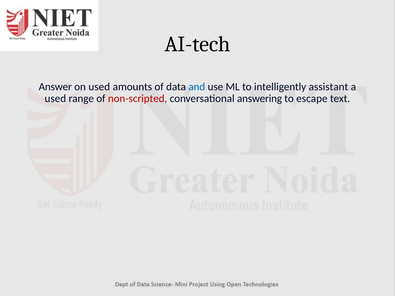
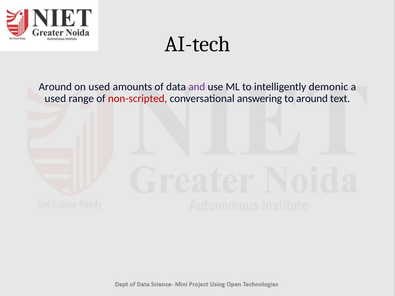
Answer: Answer -> Around (55, 87)
and colour: blue -> purple (197, 87)
assistant: assistant -> demonic (328, 87)
to escape: escape -> around (312, 99)
